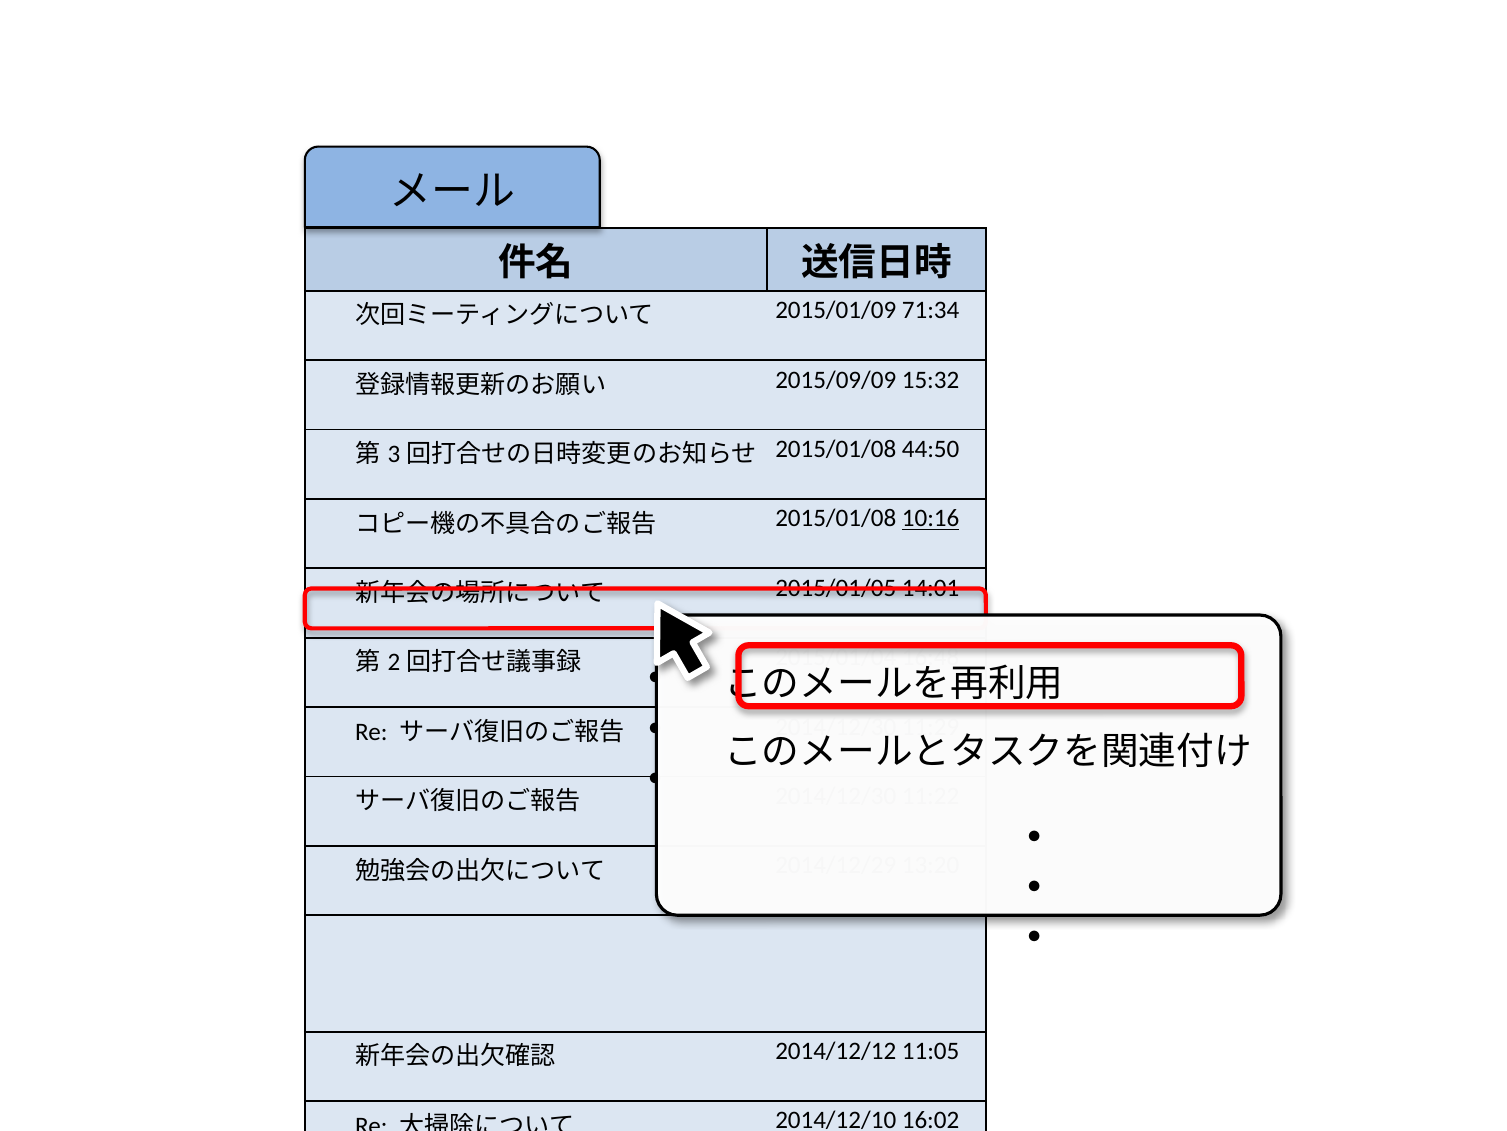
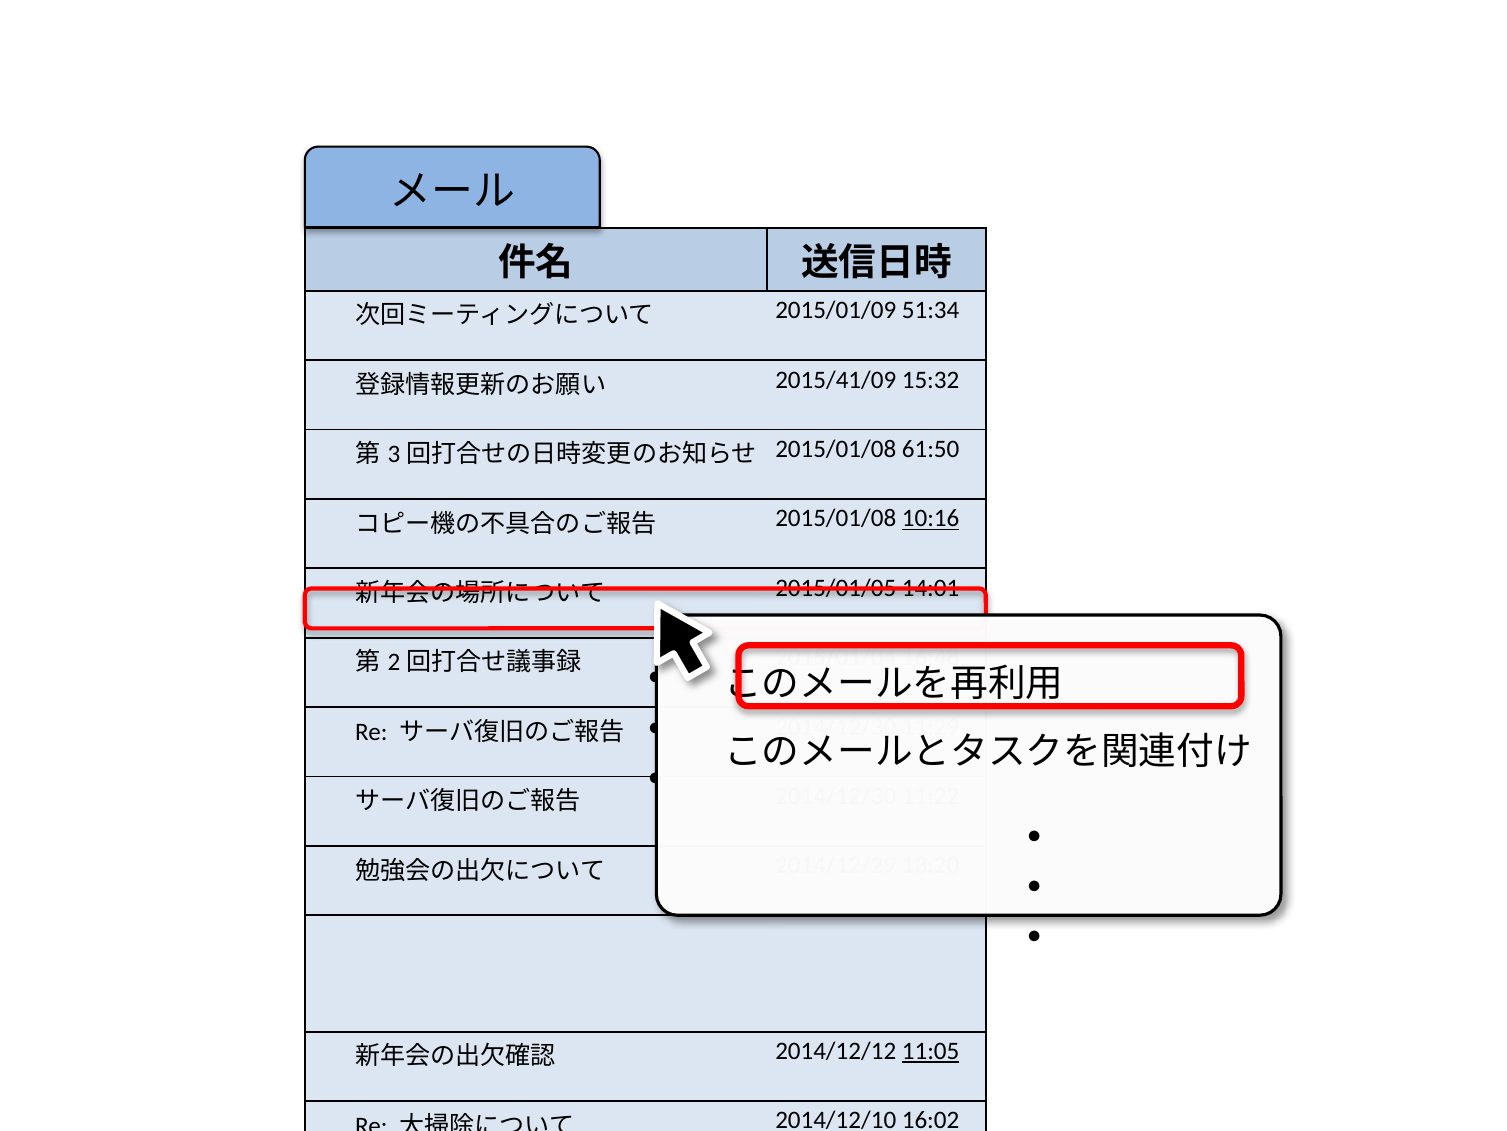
71:34: 71:34 -> 51:34 (931, 310)
2015/09/09: 2015/09/09 -> 2015/41/09 (836, 380)
44:50: 44:50 -> 61:50 (931, 449)
11:05 underline: none -> present (931, 1051)
